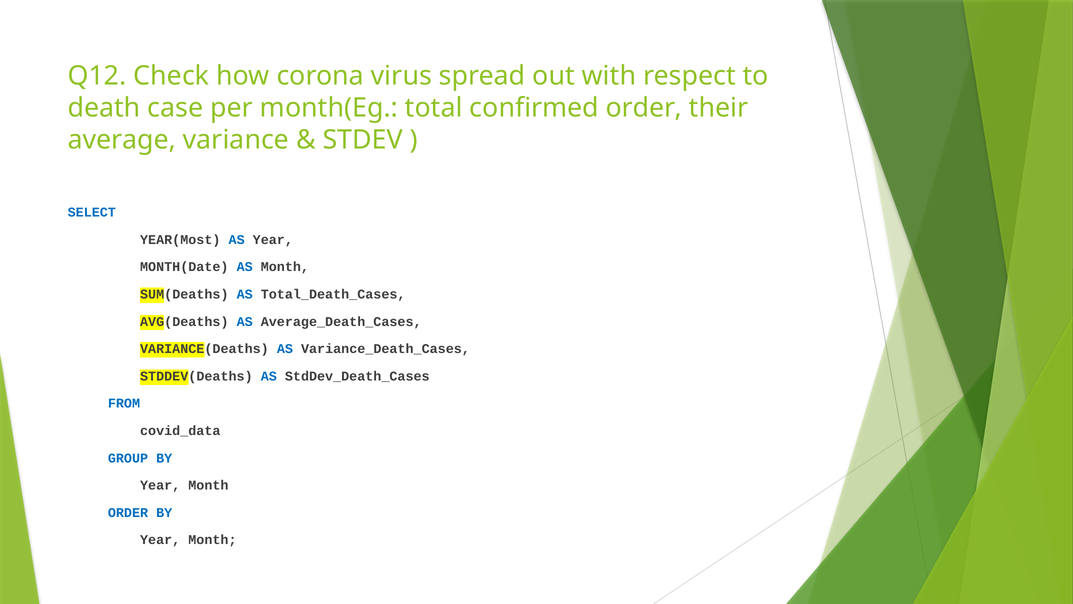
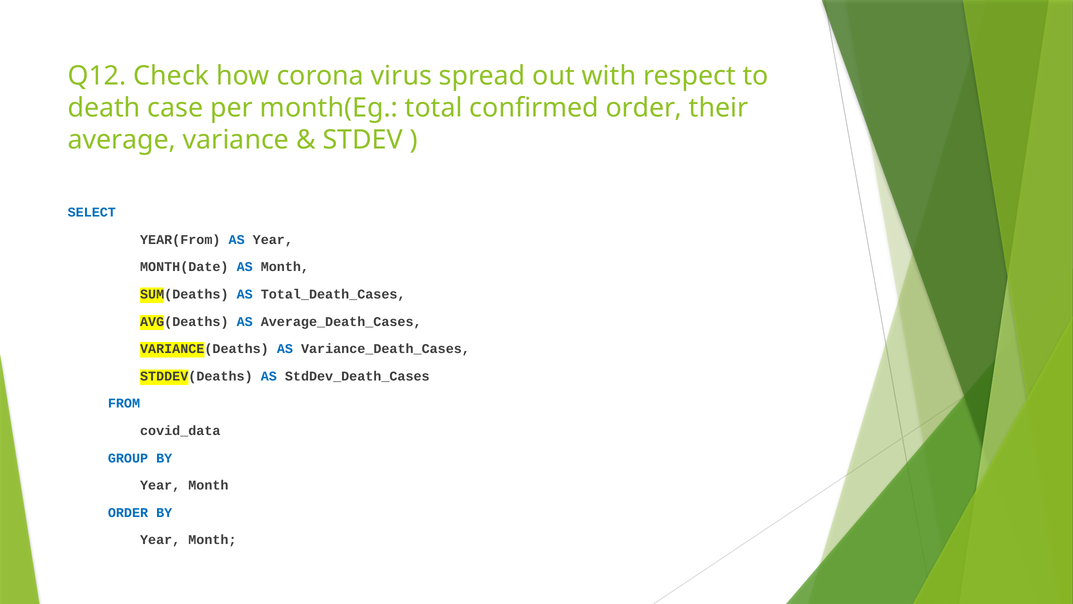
YEAR(Most: YEAR(Most -> YEAR(From (180, 240)
